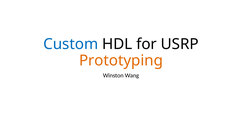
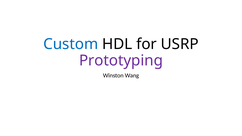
Prototyping colour: orange -> purple (121, 60)
